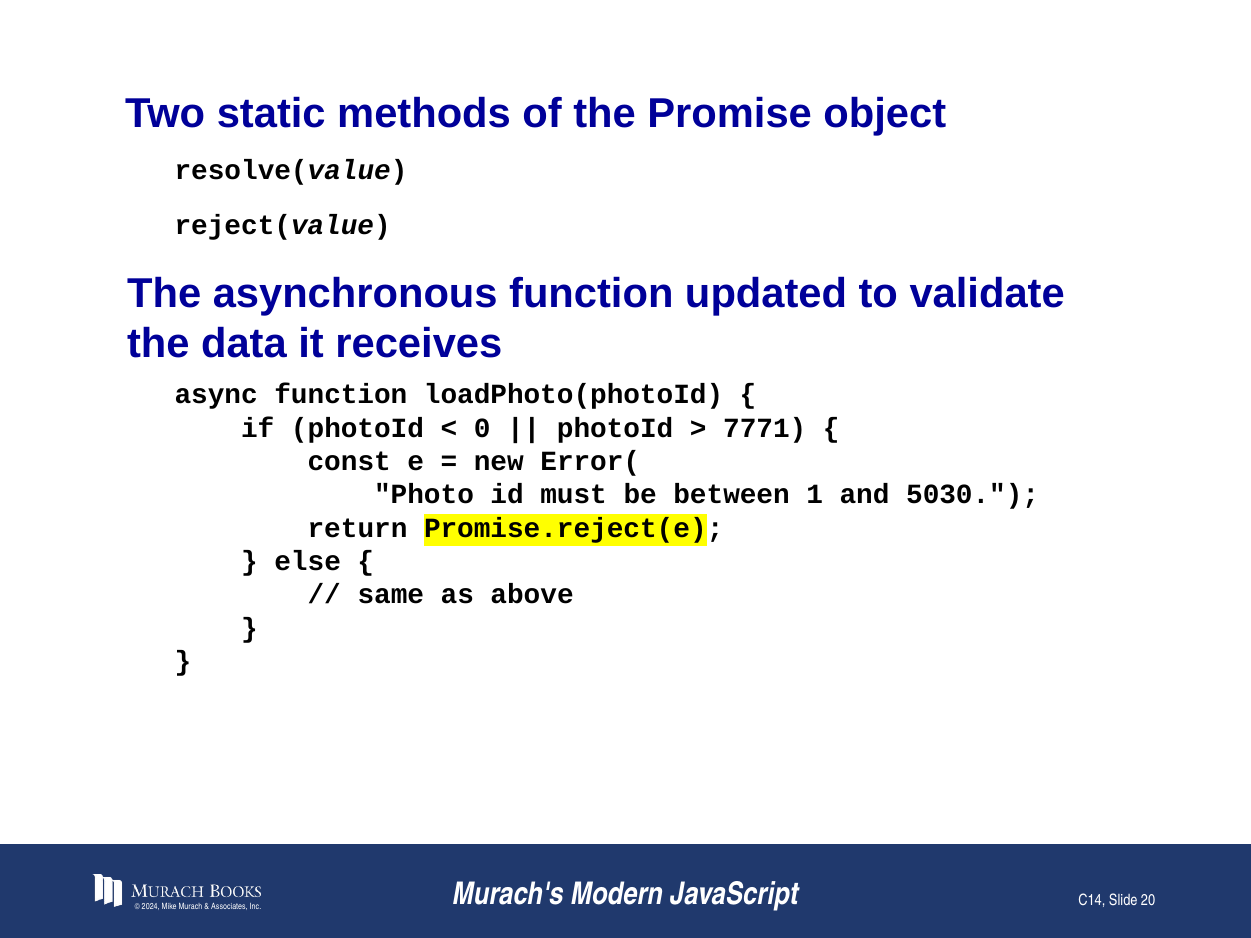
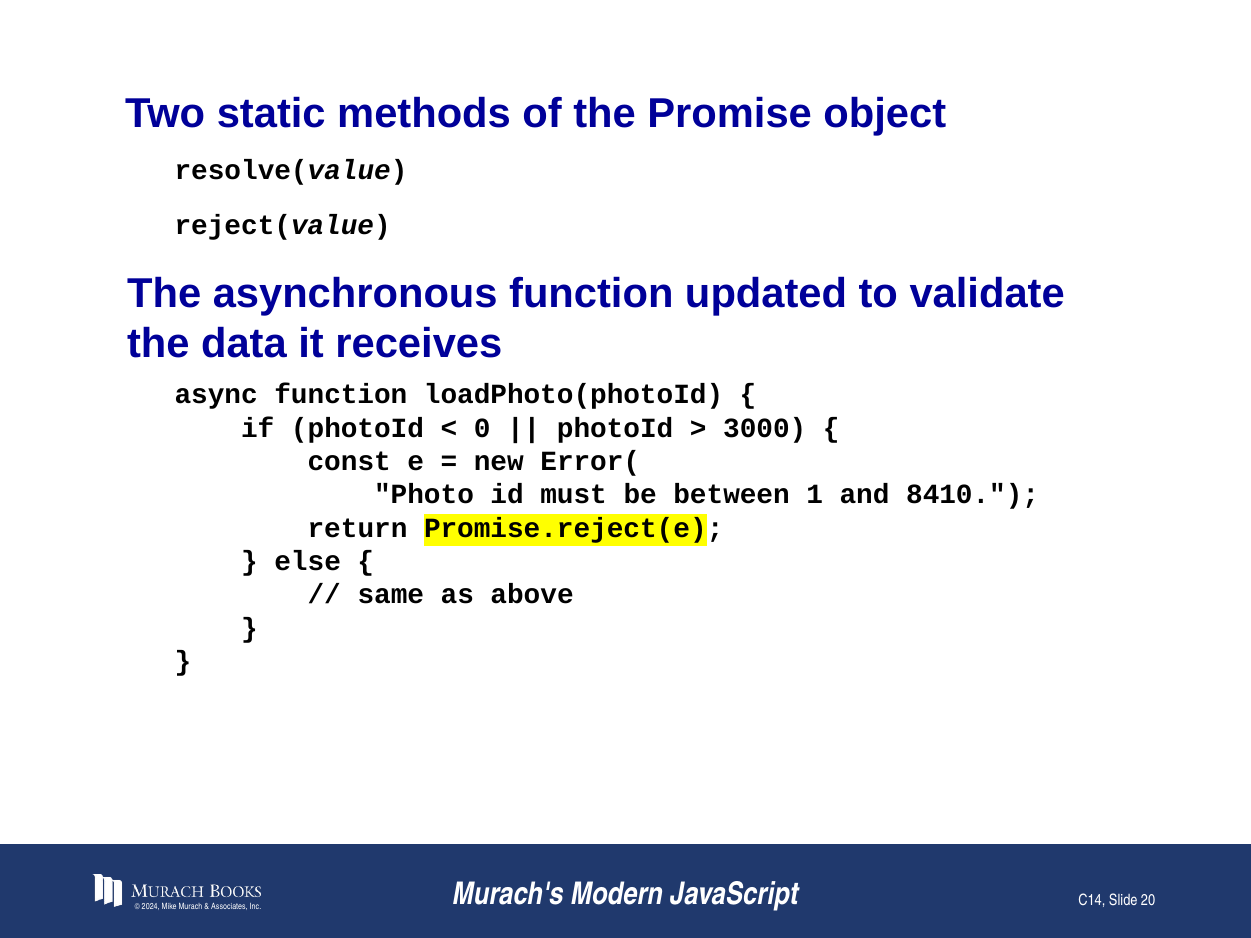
7771: 7771 -> 3000 (765, 428)
5030: 5030 -> 8410 (973, 495)
